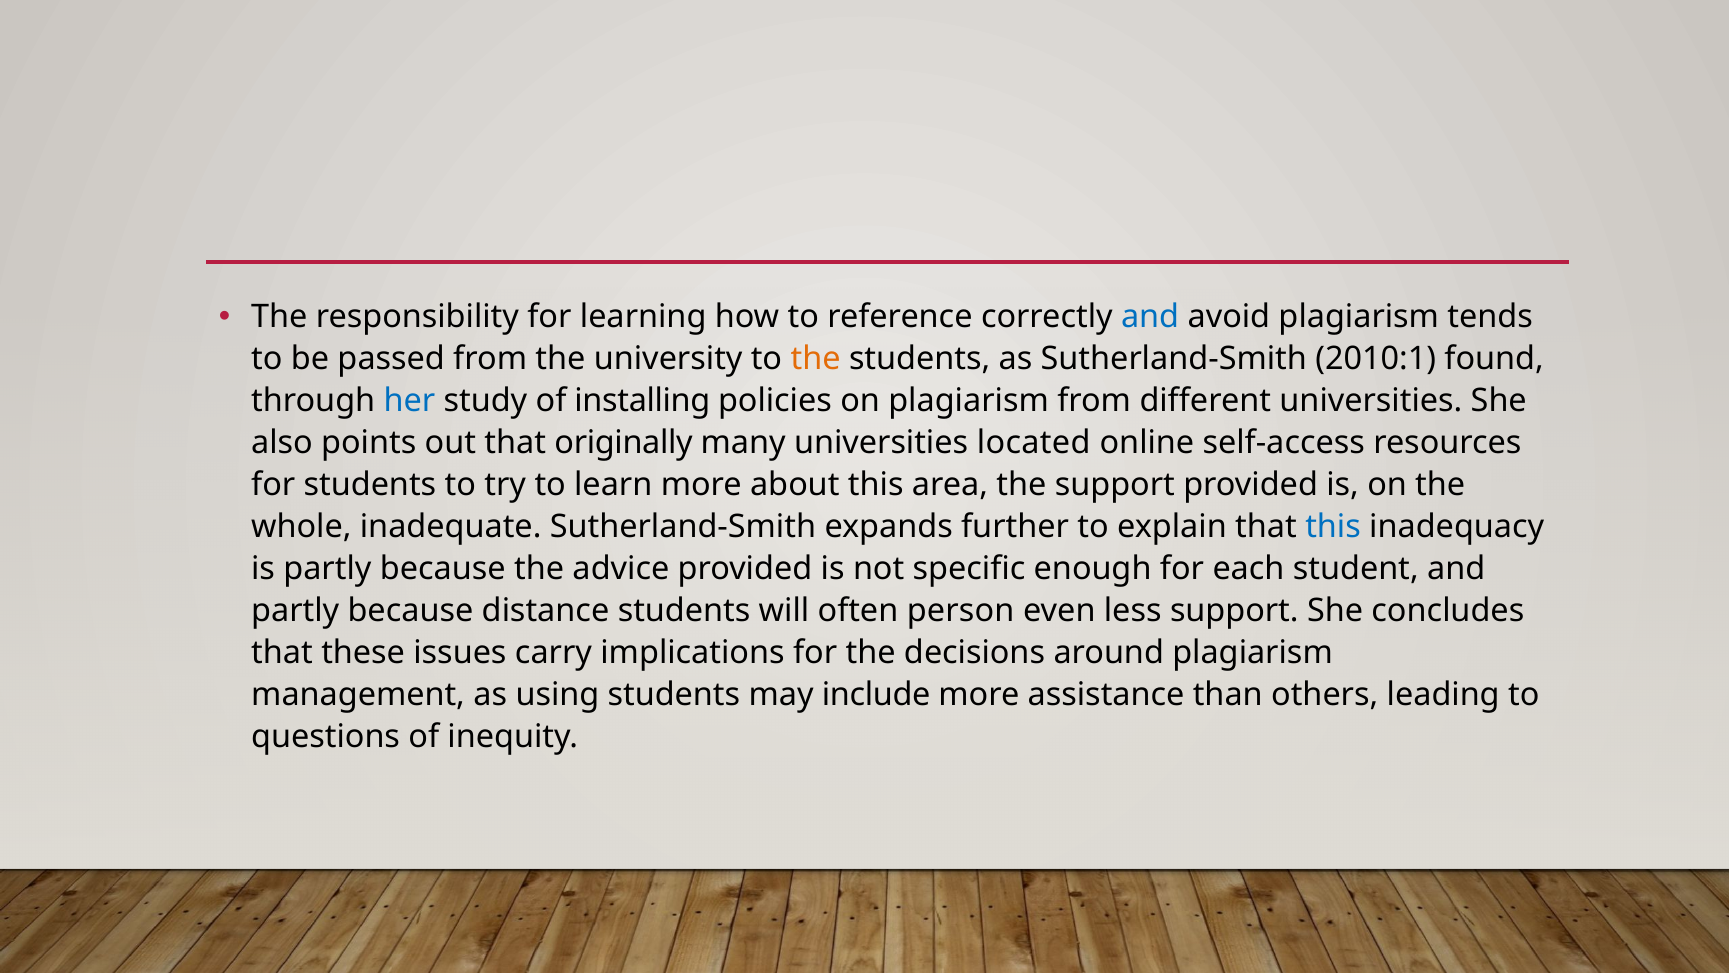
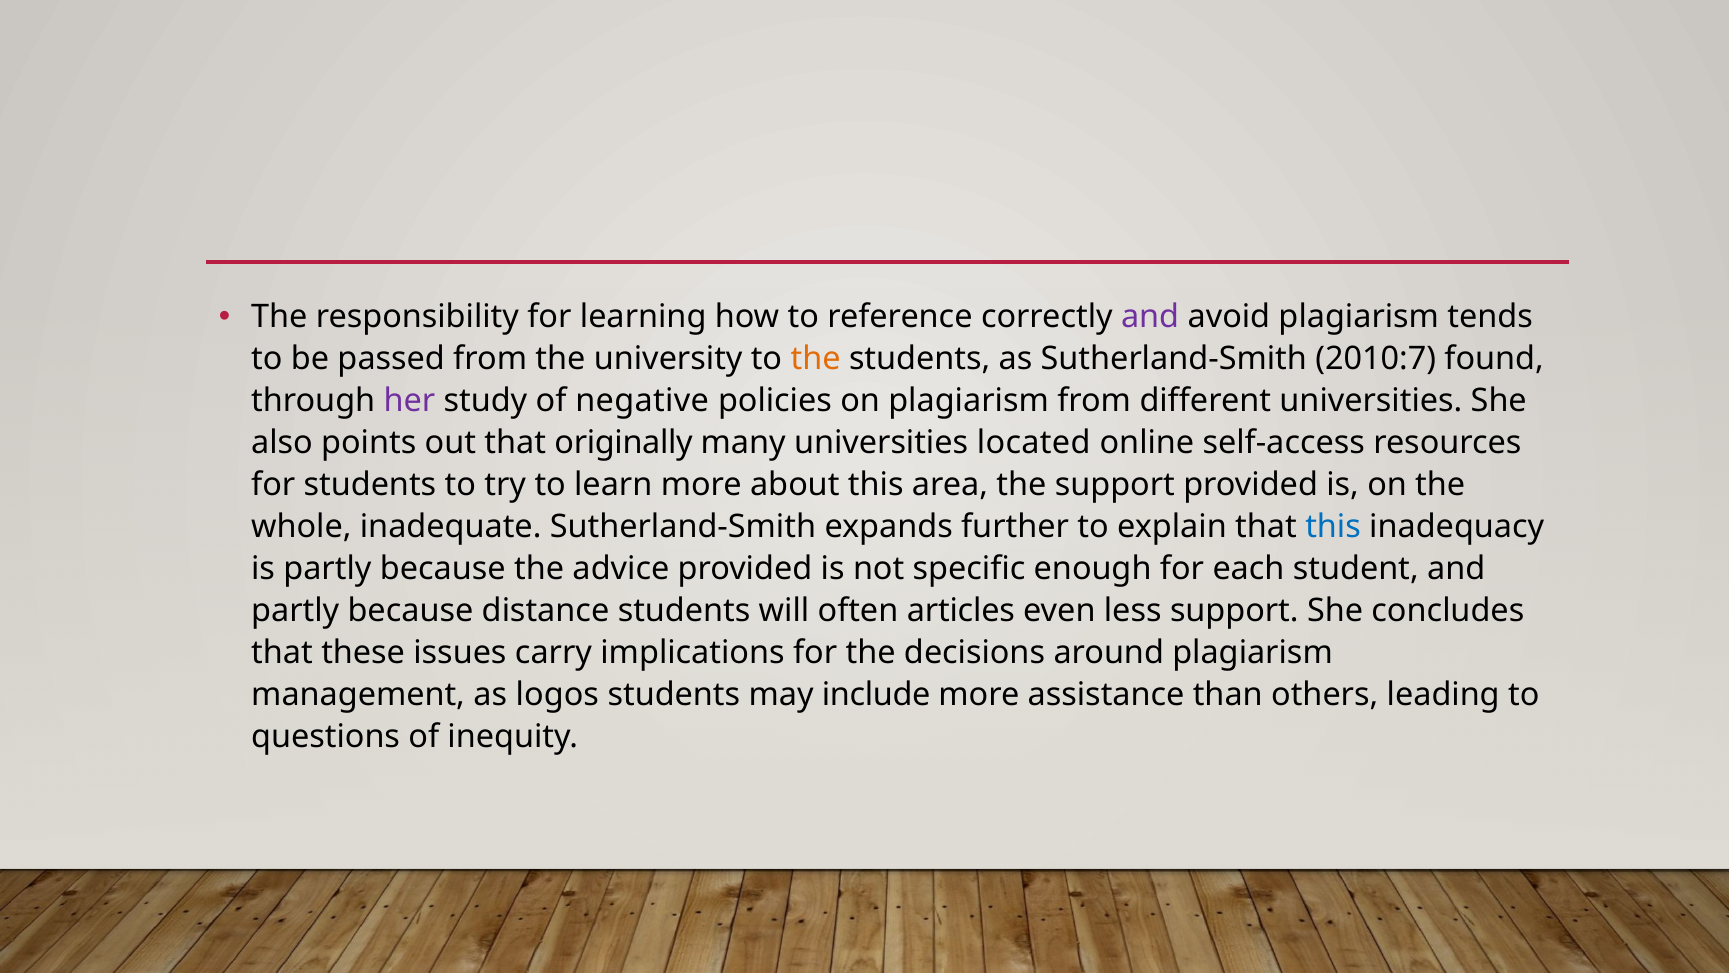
and colour: blue -> purple (1150, 317)
2010:1: 2010:1 -> 2010:7 (1376, 359)
her colour: blue -> purple (409, 401)
installing: installing -> negative (642, 401)
person: person -> articles (961, 611)
using: using -> logos (557, 695)
